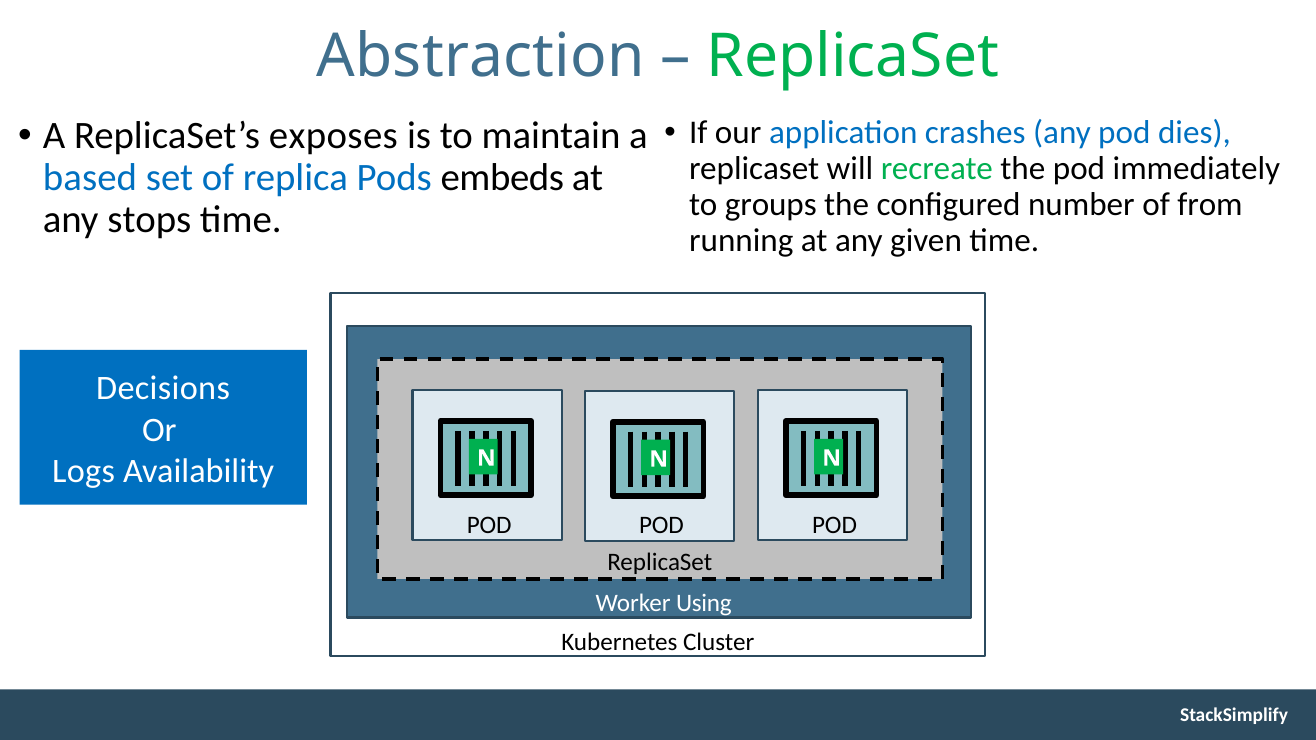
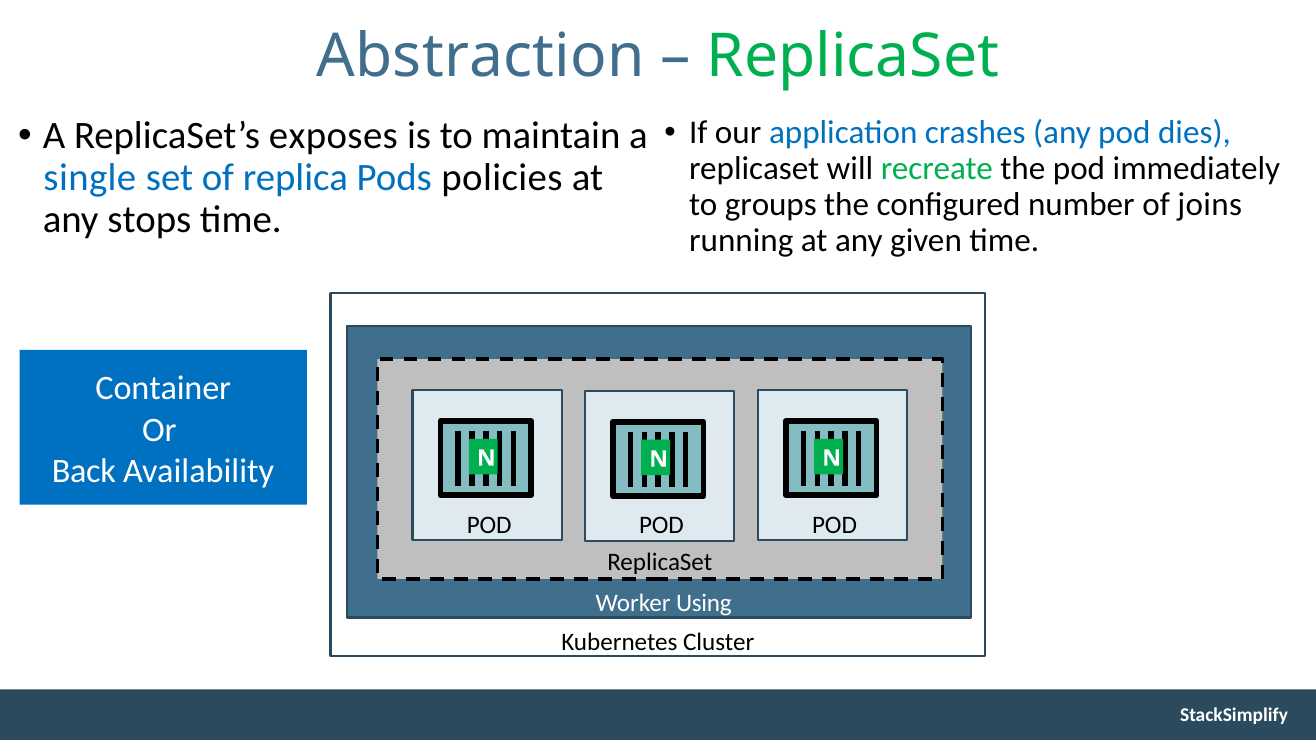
based: based -> single (90, 178)
embeds: embeds -> policies (502, 178)
from: from -> joins (1210, 205)
Decisions: Decisions -> Container (163, 389)
Logs: Logs -> Back (84, 471)
